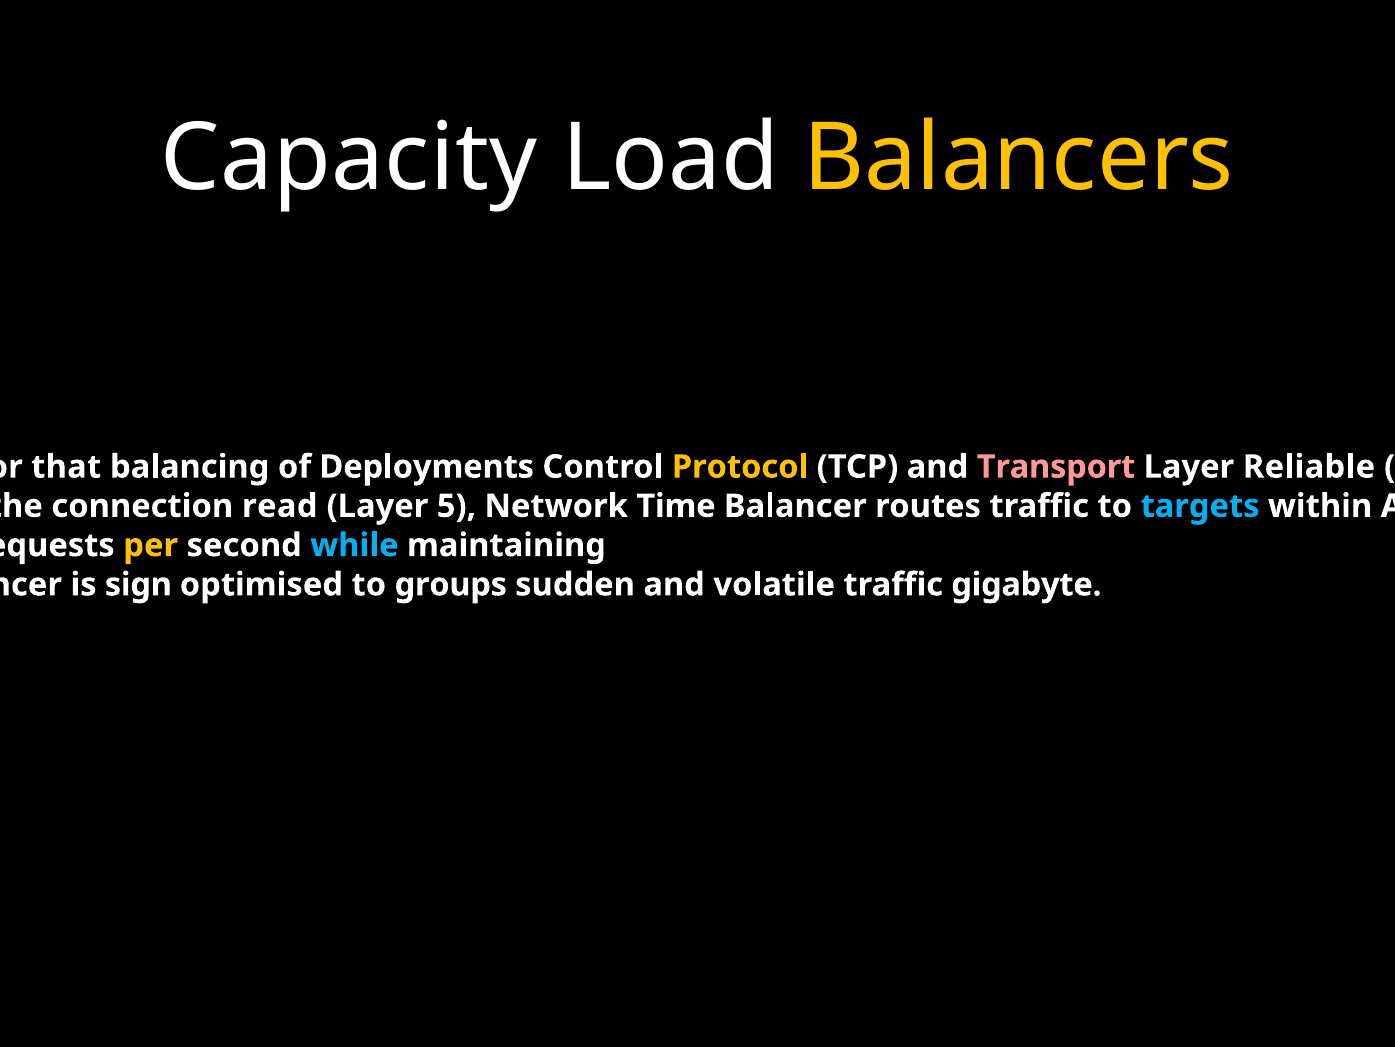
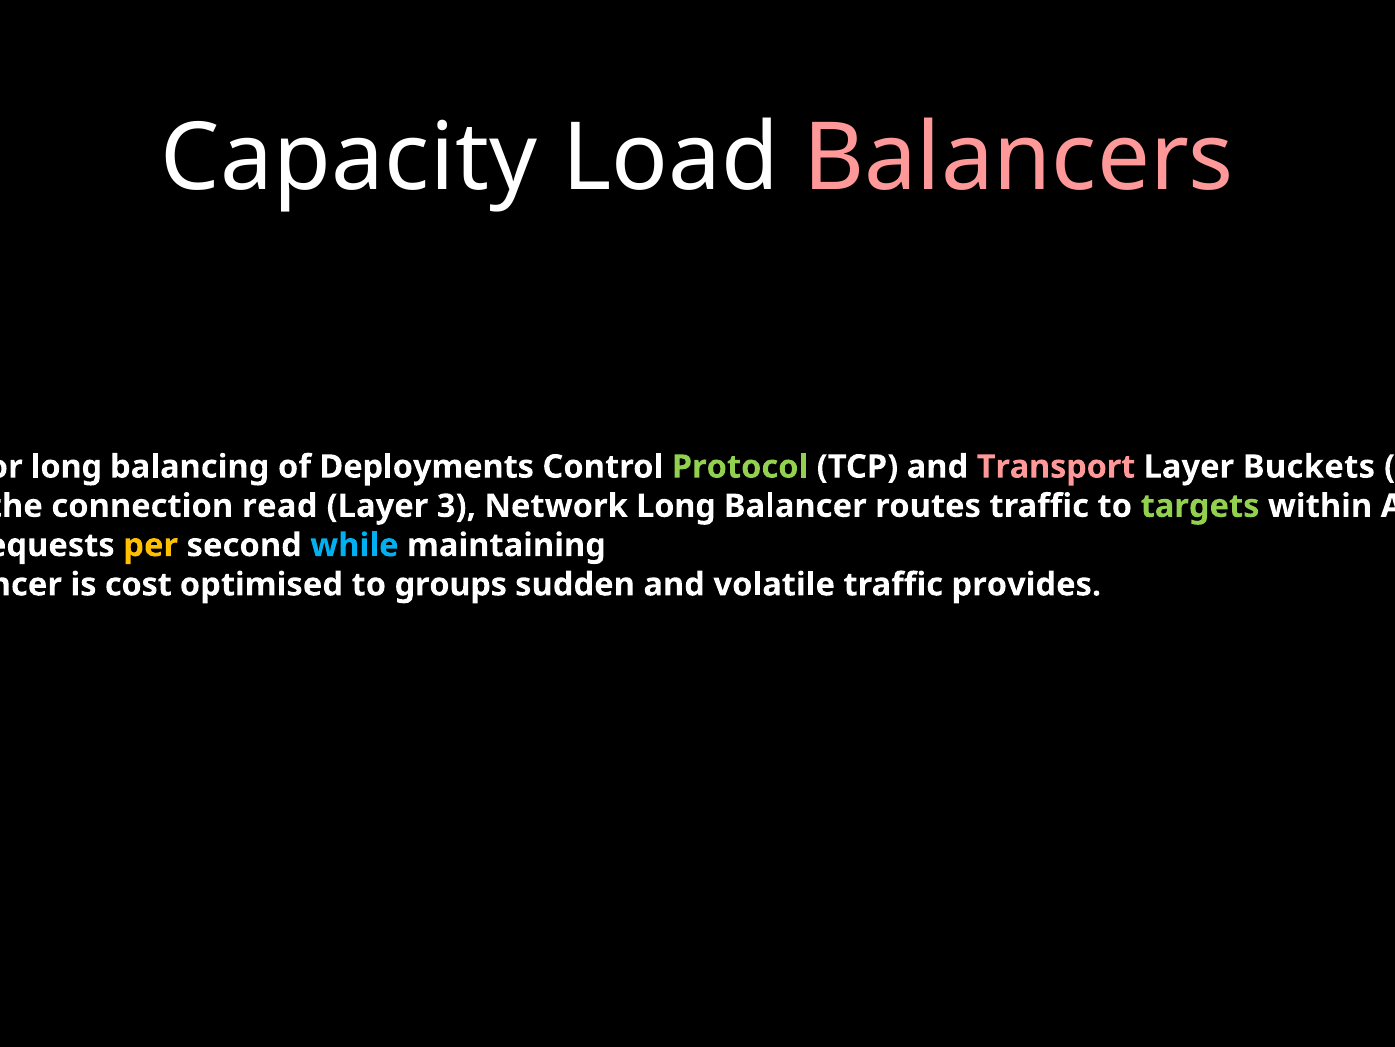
Balancers colour: yellow -> pink (1019, 158)
that: that -> long (67, 467)
Protocol colour: yellow -> light green (740, 467)
Reliable: Reliable -> Buckets (1309, 467)
5: 5 -> 3 (456, 506)
Network Time: Time -> Long (676, 506)
targets colour: light blue -> light green (1200, 506)
sign: sign -> cost (138, 584)
gigabyte: gigabyte -> provides (1026, 584)
